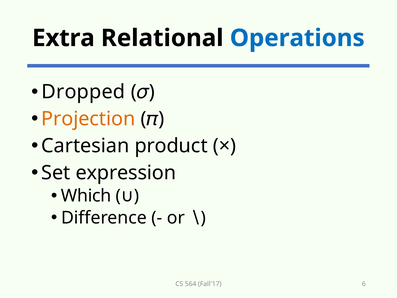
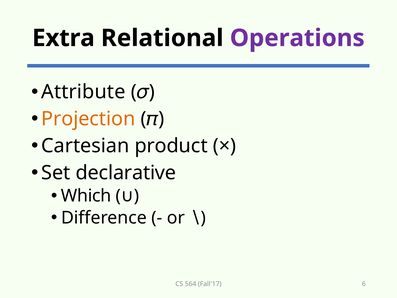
Operations colour: blue -> purple (297, 38)
Dropped: Dropped -> Attribute (83, 92)
expression: expression -> declarative (126, 173)
